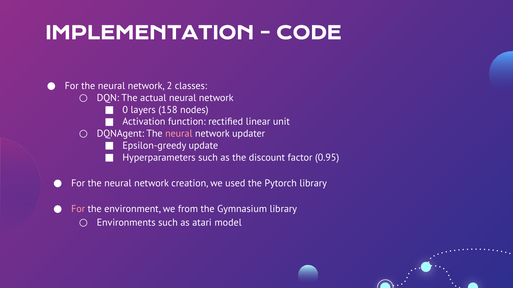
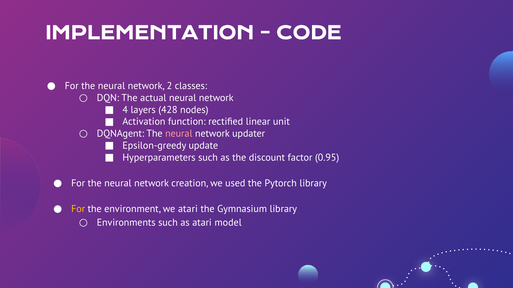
0: 0 -> 4 (125, 110)
158: 158 -> 428 (168, 110)
For colour: pink -> yellow (78, 209)
we from: from -> atari (188, 209)
